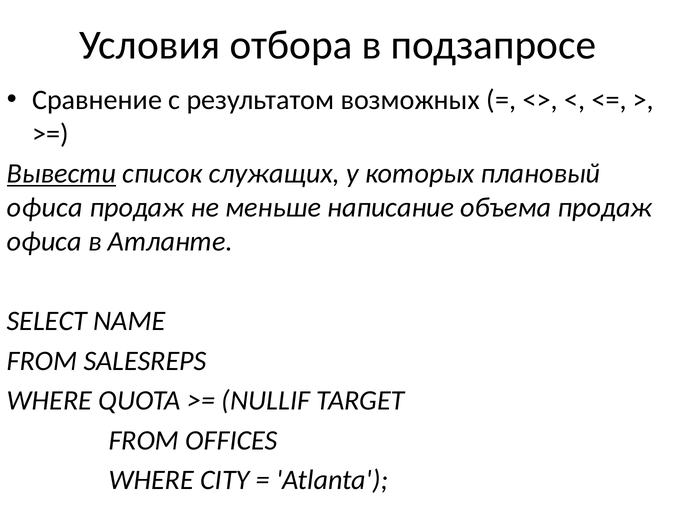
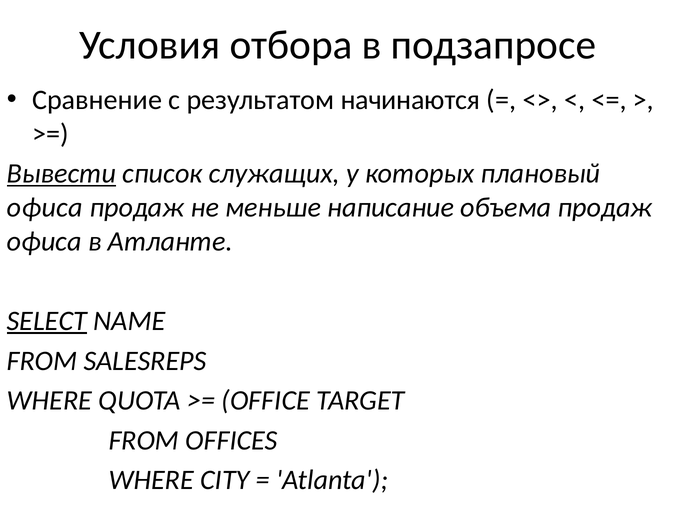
возможных: возможных -> начинаются (410, 100)
SELECT underline: none -> present (47, 321)
NULLIF: NULLIF -> OFFICE (266, 401)
